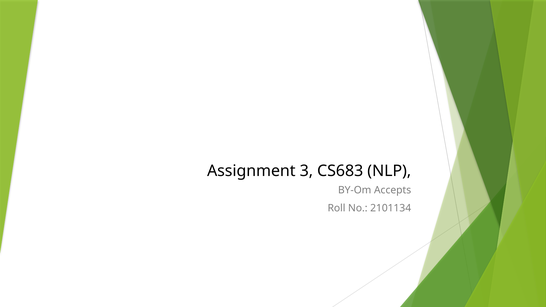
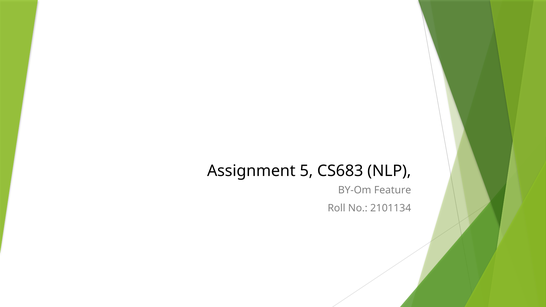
3: 3 -> 5 (306, 171)
Accepts: Accepts -> Feature (393, 190)
